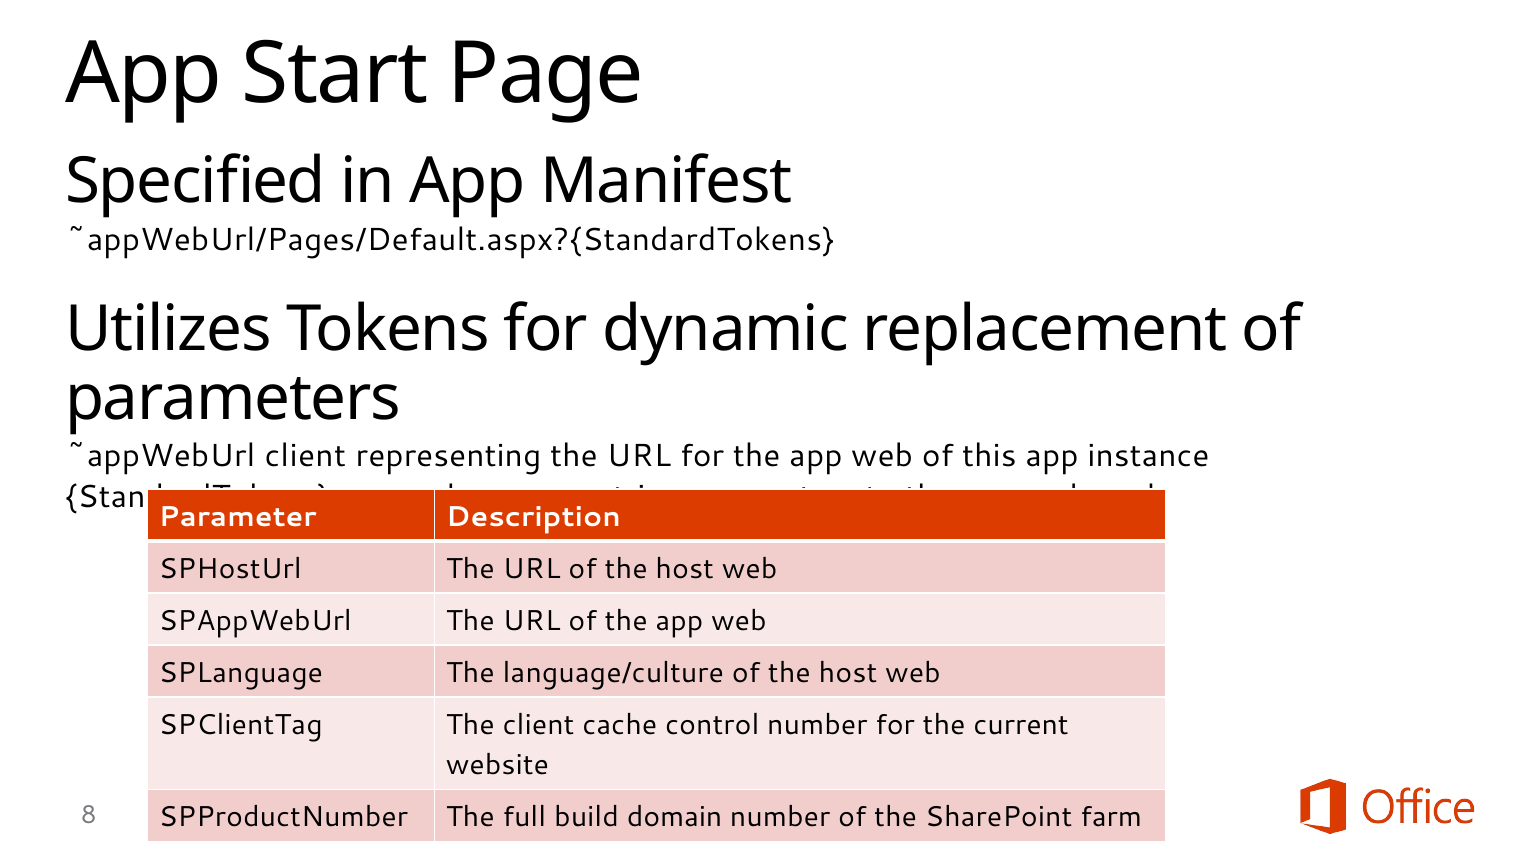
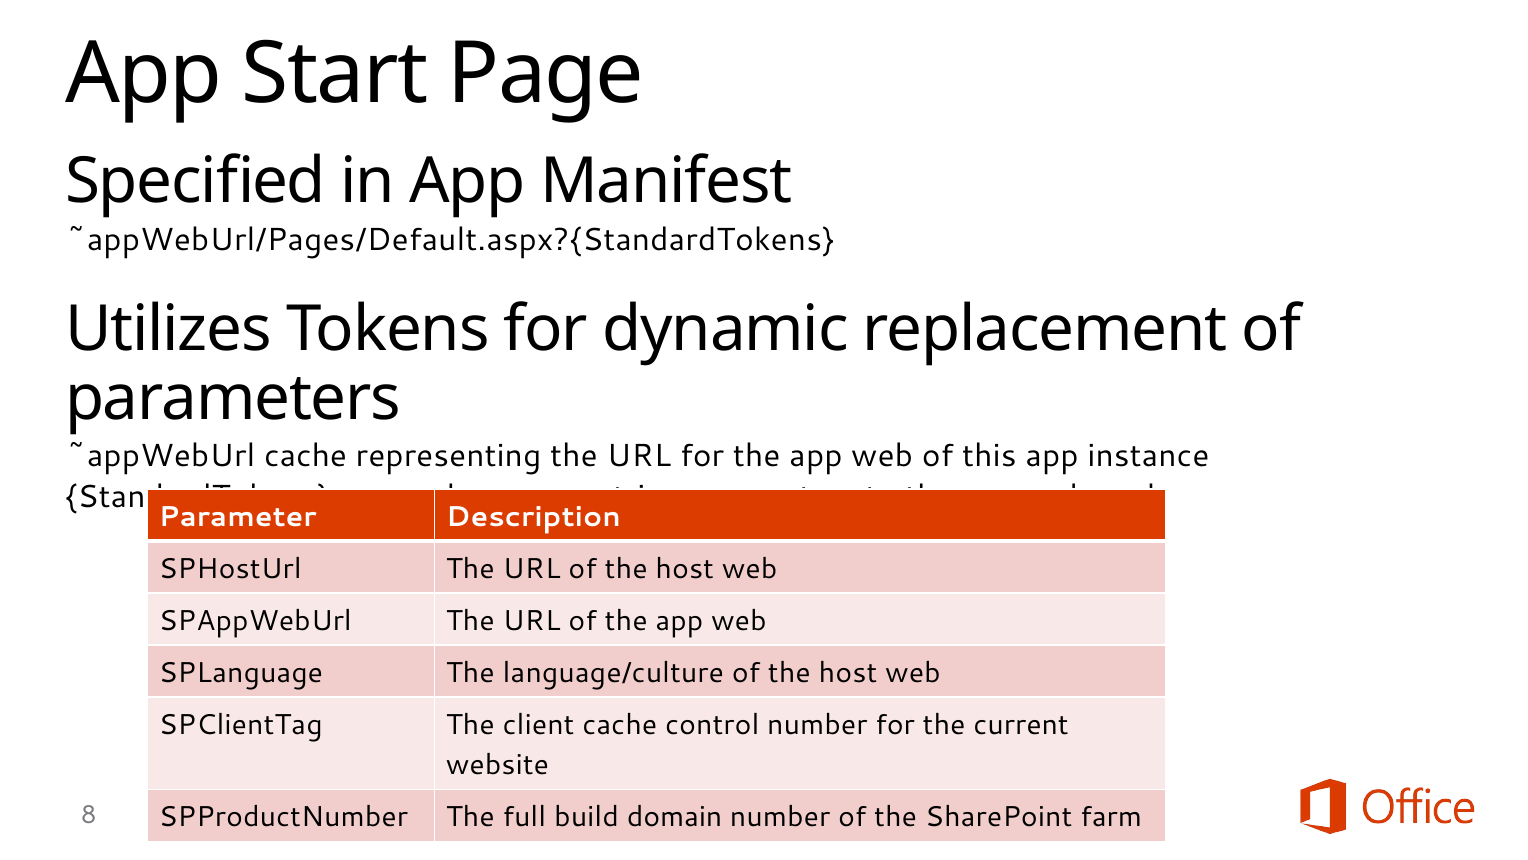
~appWebUrl client: client -> cache (306, 456)
